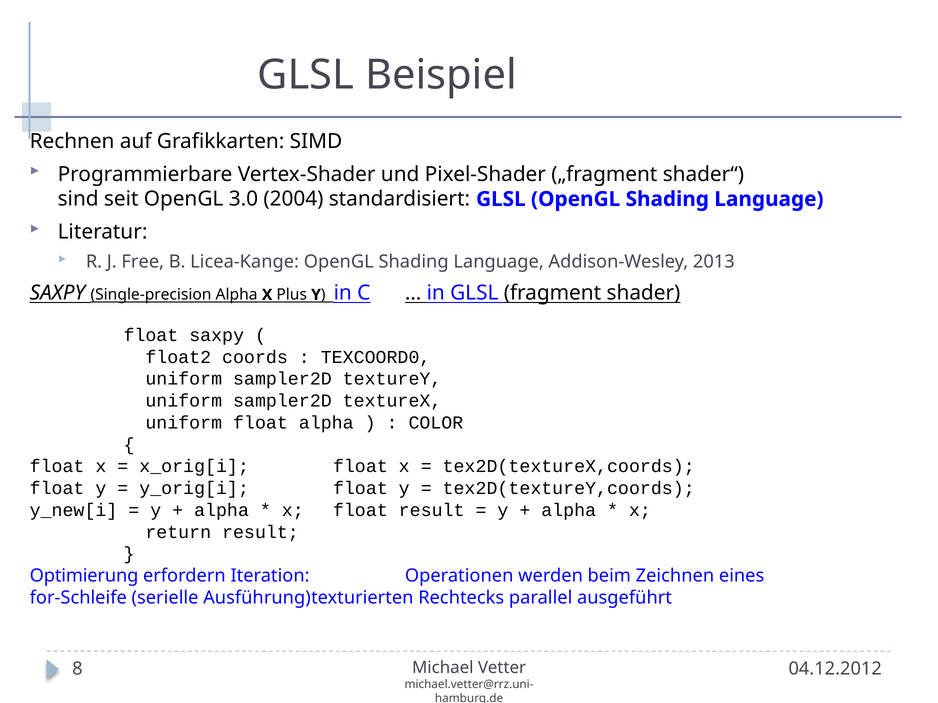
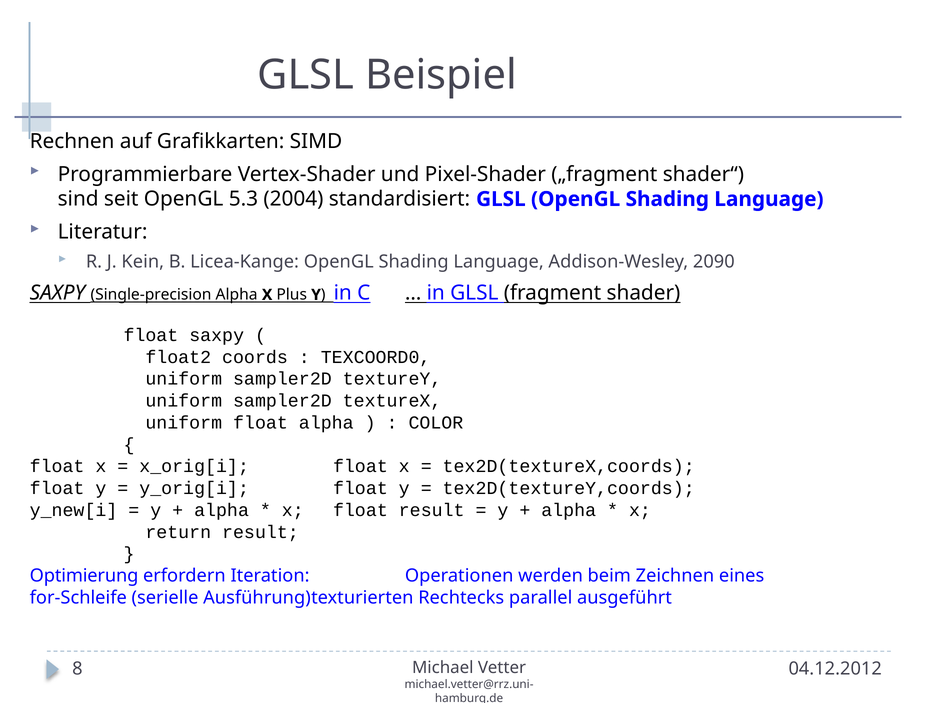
3.0: 3.0 -> 5.3 (243, 199)
Free: Free -> Kein (143, 262)
2013: 2013 -> 2090 (714, 262)
